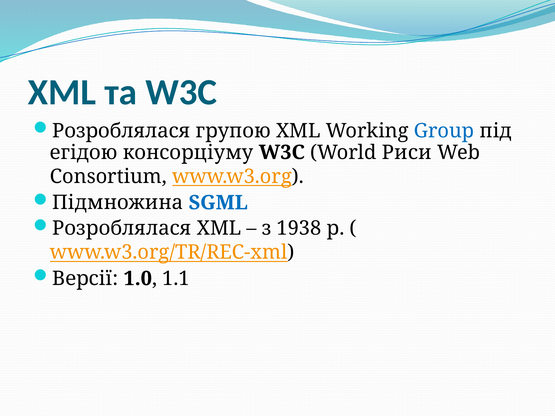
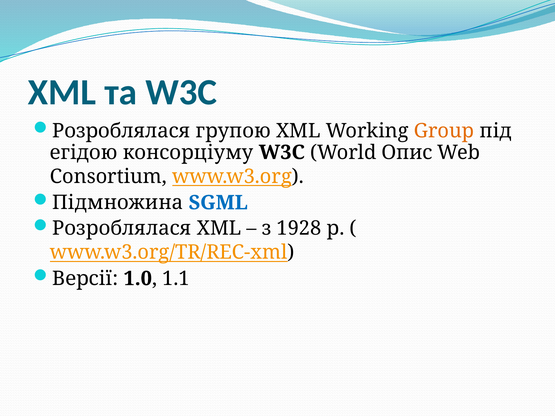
Group colour: blue -> orange (444, 131)
Риси: Риси -> Опис (407, 153)
1938: 1938 -> 1928 (299, 228)
